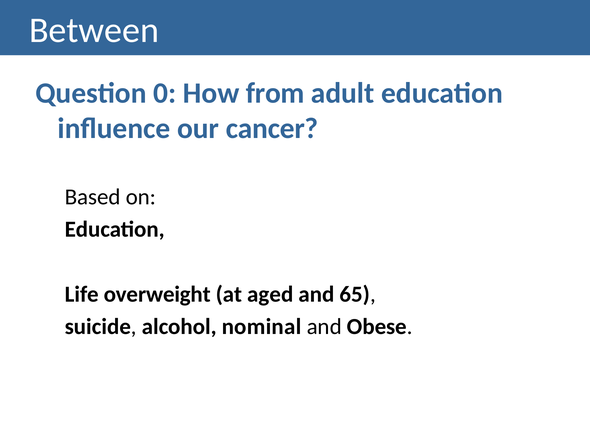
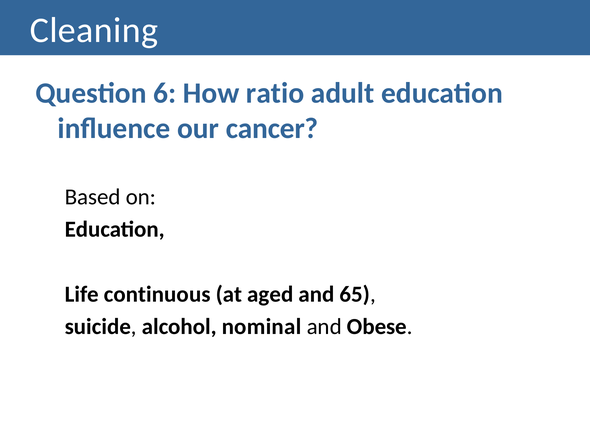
Between: Between -> Cleaning (94, 30)
0: 0 -> 6 (165, 93)
from: from -> ratio (275, 93)
overweight: overweight -> continuous (157, 295)
